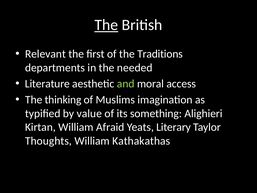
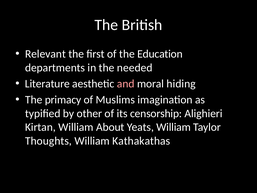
The underline: present -> none (106, 25)
Traditions: Traditions -> Education (160, 54)
and colour: light green -> pink (126, 84)
access: access -> hiding (181, 84)
thinking: thinking -> primacy (63, 100)
value: value -> other (89, 113)
something: something -> censorship (156, 113)
Afraid: Afraid -> About (110, 127)
Yeats Literary: Literary -> William (174, 127)
